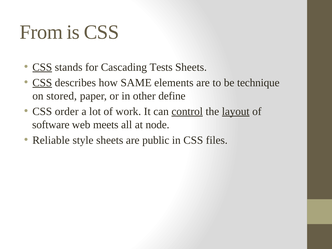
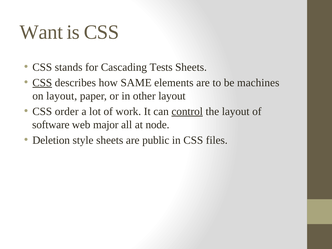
From: From -> Want (41, 32)
CSS underline: present -> none (42, 67)
technique: technique -> machines (258, 83)
on stored: stored -> layout (62, 96)
other define: define -> layout (172, 96)
layout underline: present -> none (236, 111)
meets: meets -> major (106, 125)
Reliable: Reliable -> Deletion (51, 140)
